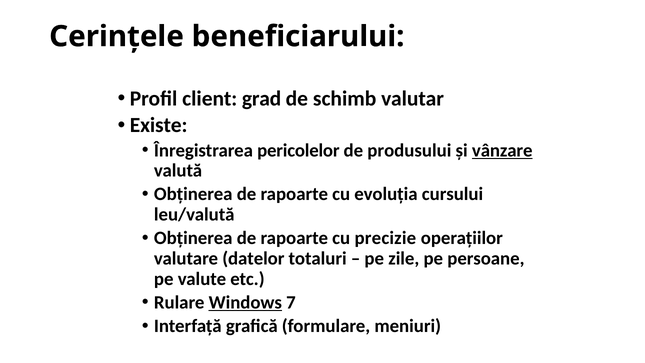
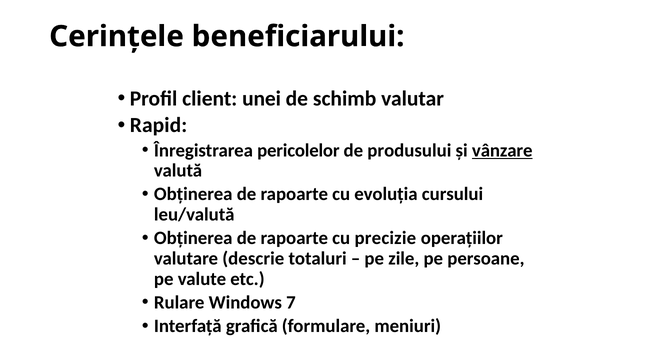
grad: grad -> unei (262, 99)
Existe: Existe -> Rapid (159, 125)
datelor: datelor -> descrie (253, 258)
Windows underline: present -> none (245, 302)
